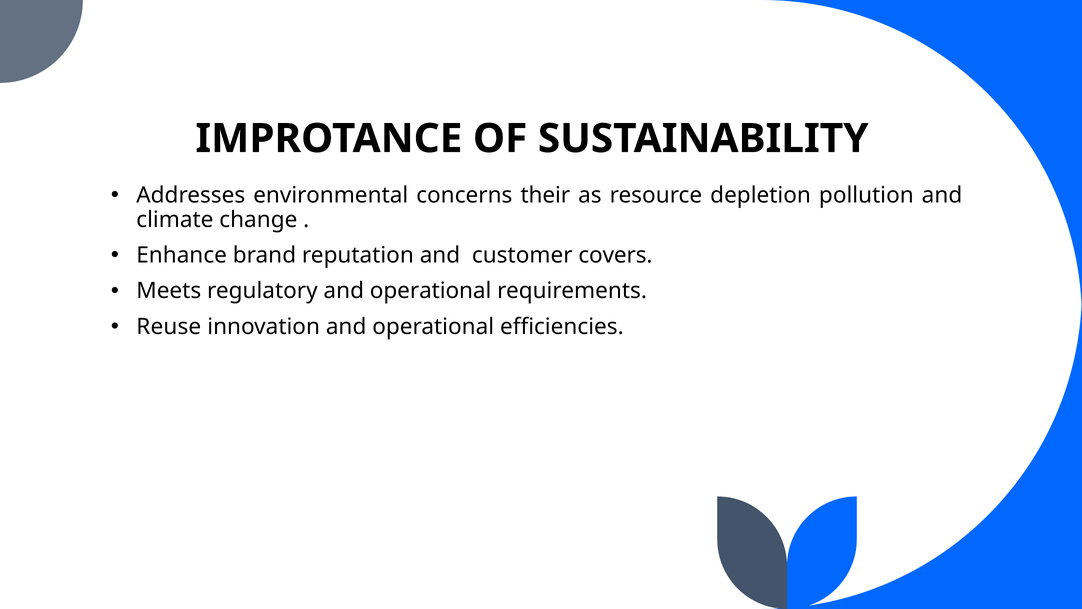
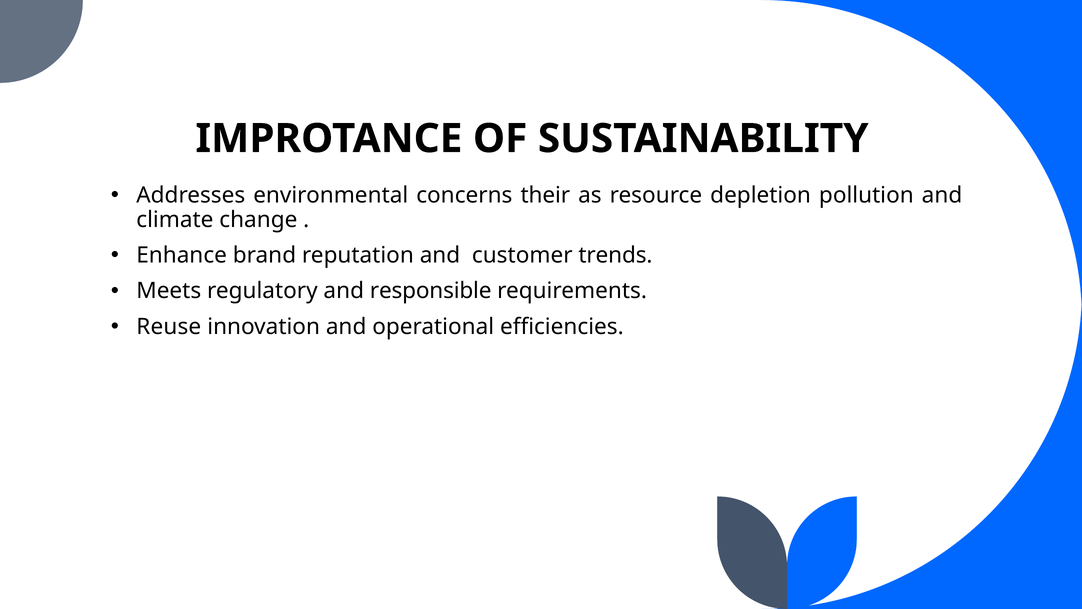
covers: covers -> trends (615, 255)
regulatory and operational: operational -> responsible (431, 291)
